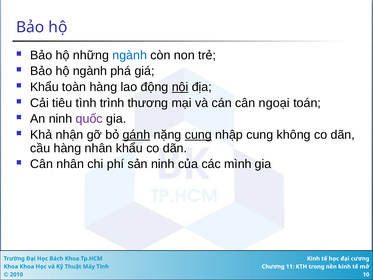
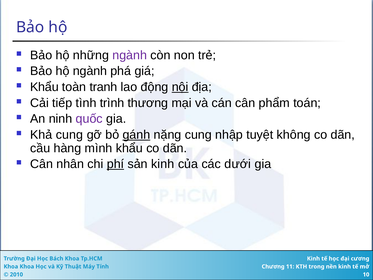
ngành colour: blue -> purple (130, 55)
toàn hàng: hàng -> tranh (103, 87)
tiêu: tiêu -> tiếp (62, 103)
ngoại: ngoại -> phẩm (274, 103)
Khả nhận: nhận -> cung (69, 135)
cung underline: present -> none (198, 135)
nhập cung: cung -> tuyệt (260, 135)
hàng nhân: nhân -> mình (99, 148)
phí underline: none -> present (115, 164)
sản ninh: ninh -> kinh (163, 164)
mình: mình -> dưới (238, 164)
